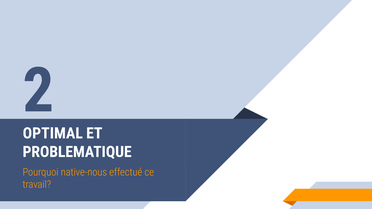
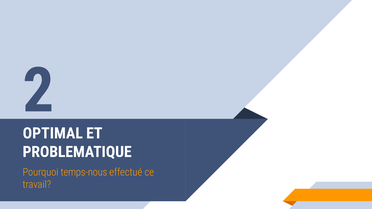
native-nous: native-nous -> temps-nous (84, 172)
